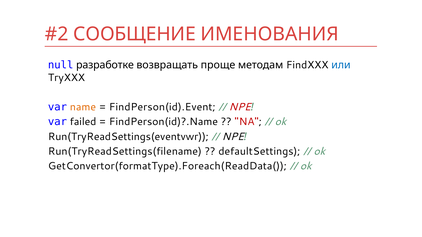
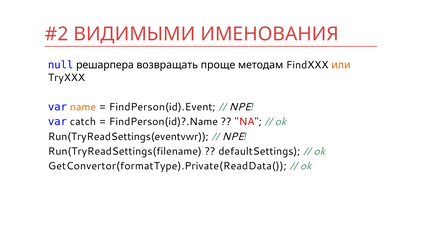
СООБЩЕНИЕ: СООБЩЕНИЕ -> ВИДИМЫМИ (134, 34)
разработке: разработке -> решарпера (105, 65)
или colour: blue -> orange (341, 65)
NPE colour: red -> black (240, 107)
failed: failed -> catch (83, 122)
GetConvertor(formatType).Foreach(ReadData(: GetConvertor(formatType).Foreach(ReadData( -> GetConvertor(formatType).Private(ReadData( (167, 166)
